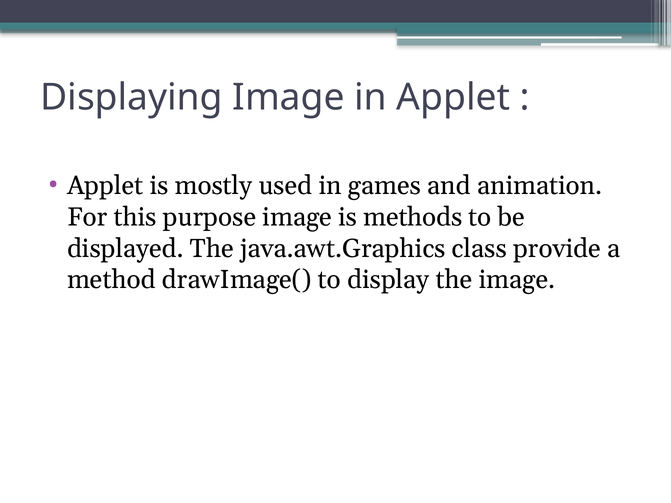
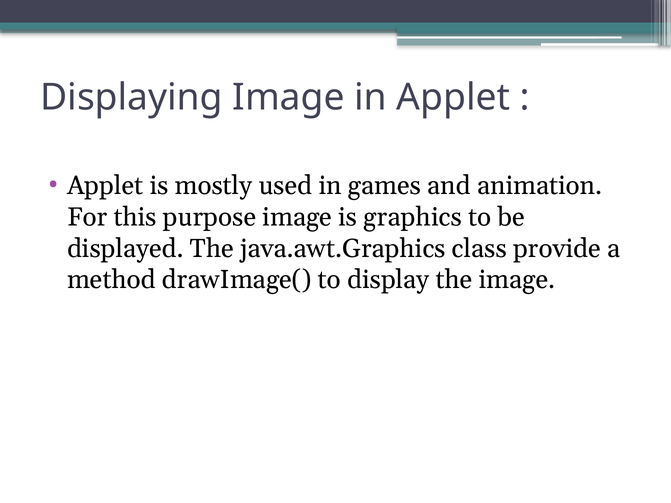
methods: methods -> graphics (413, 217)
